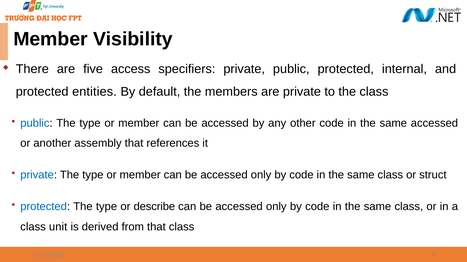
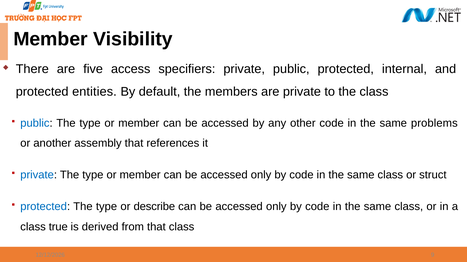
same accessed: accessed -> problems (434, 123)
unit: unit -> true (58, 227)
